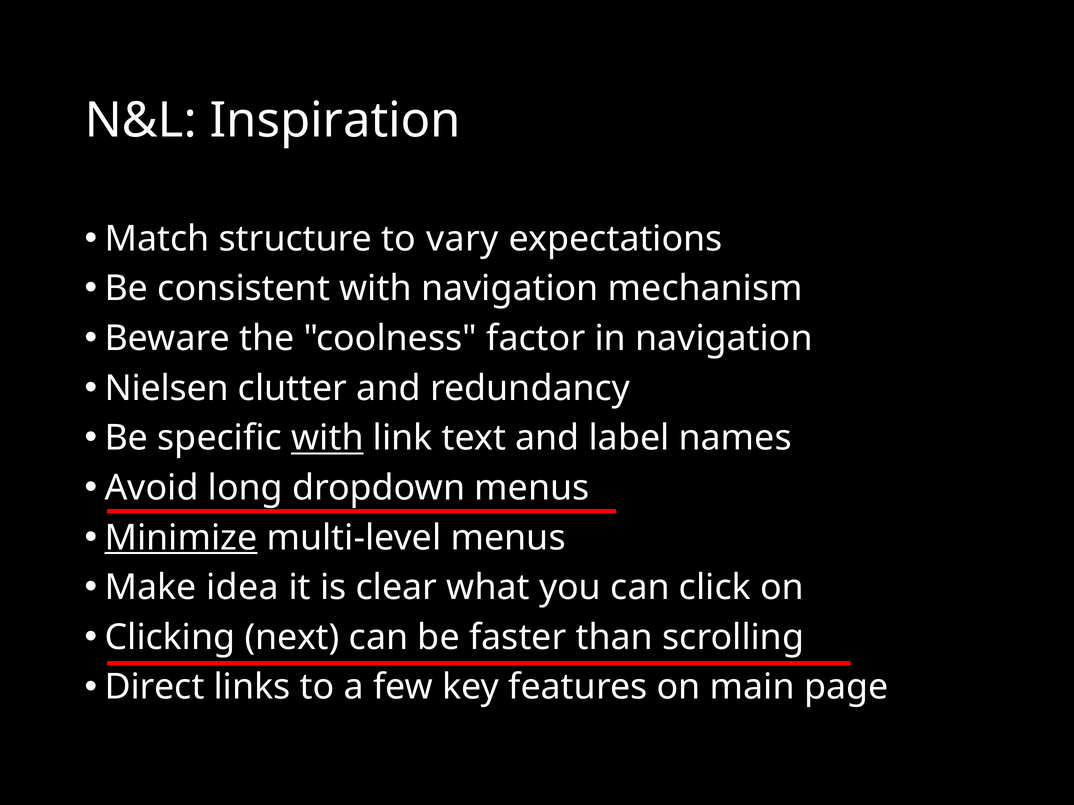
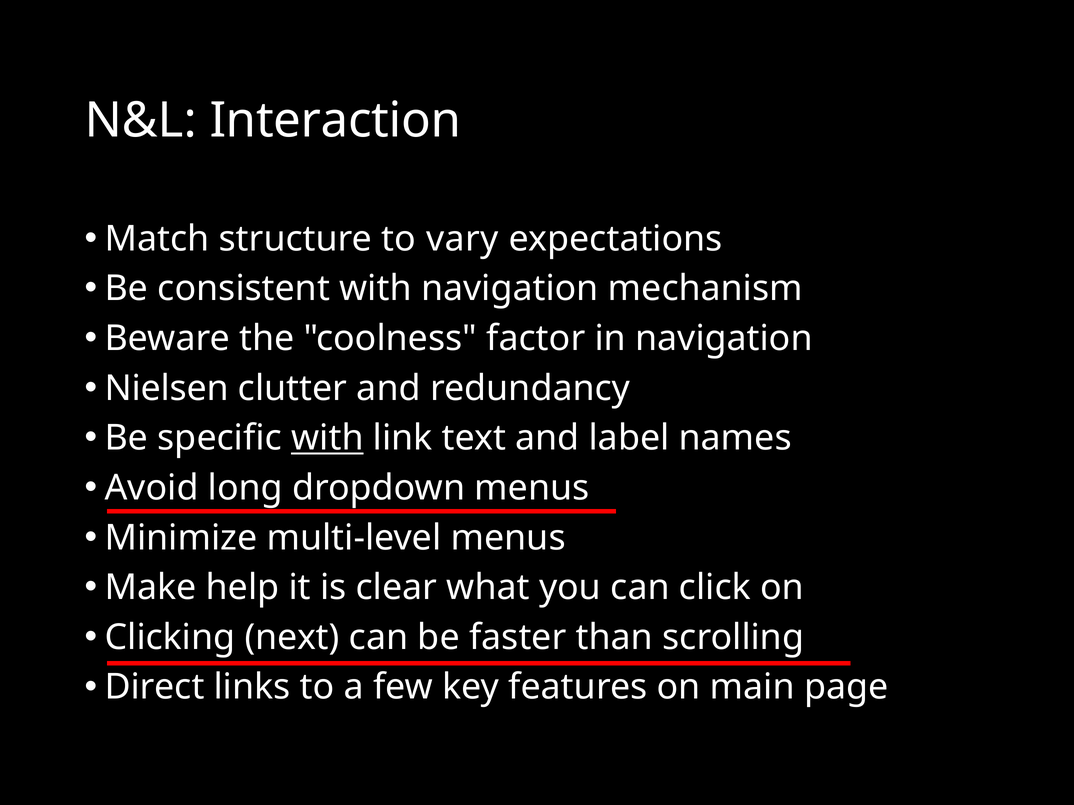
Inspiration: Inspiration -> Interaction (335, 120)
Minimize underline: present -> none (181, 538)
idea: idea -> help (243, 588)
